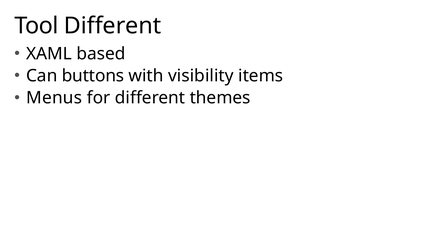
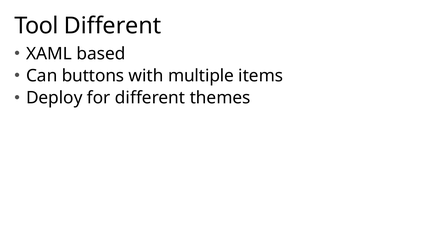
visibility: visibility -> multiple (201, 76)
Menus: Menus -> Deploy (54, 98)
